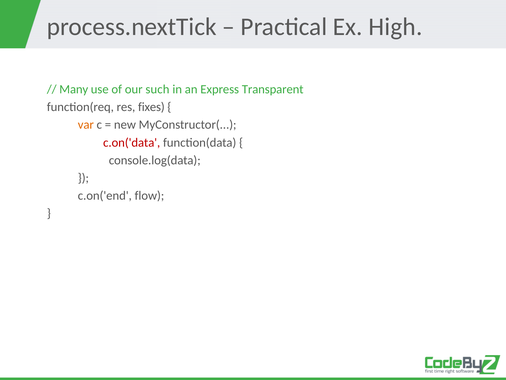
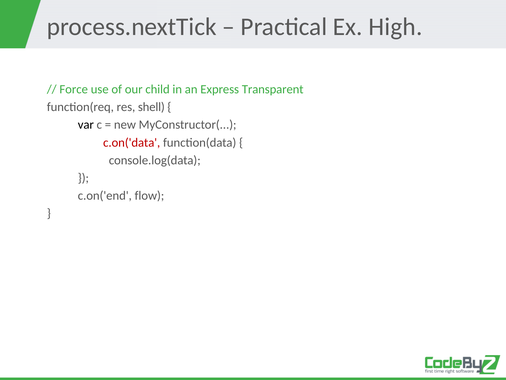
Many: Many -> Force (74, 89)
such: such -> child (158, 89)
fixes: fixes -> shell (151, 107)
var colour: orange -> black (86, 125)
